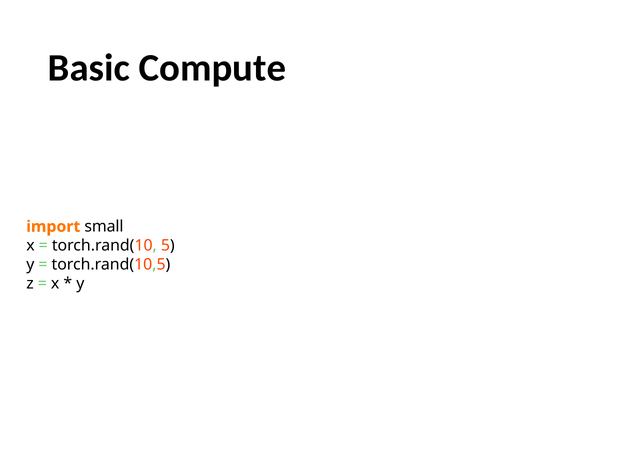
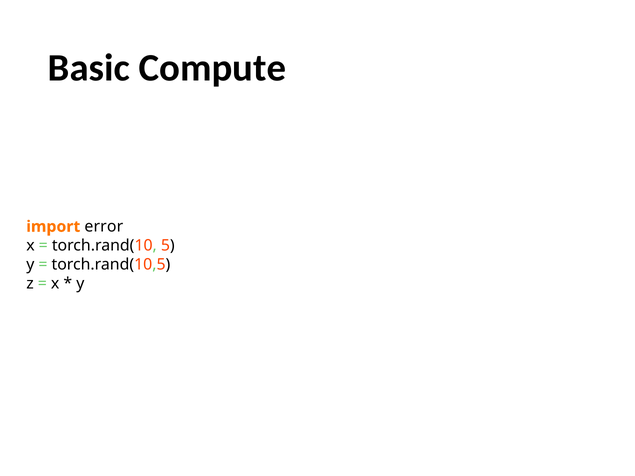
small: small -> error (104, 227)
